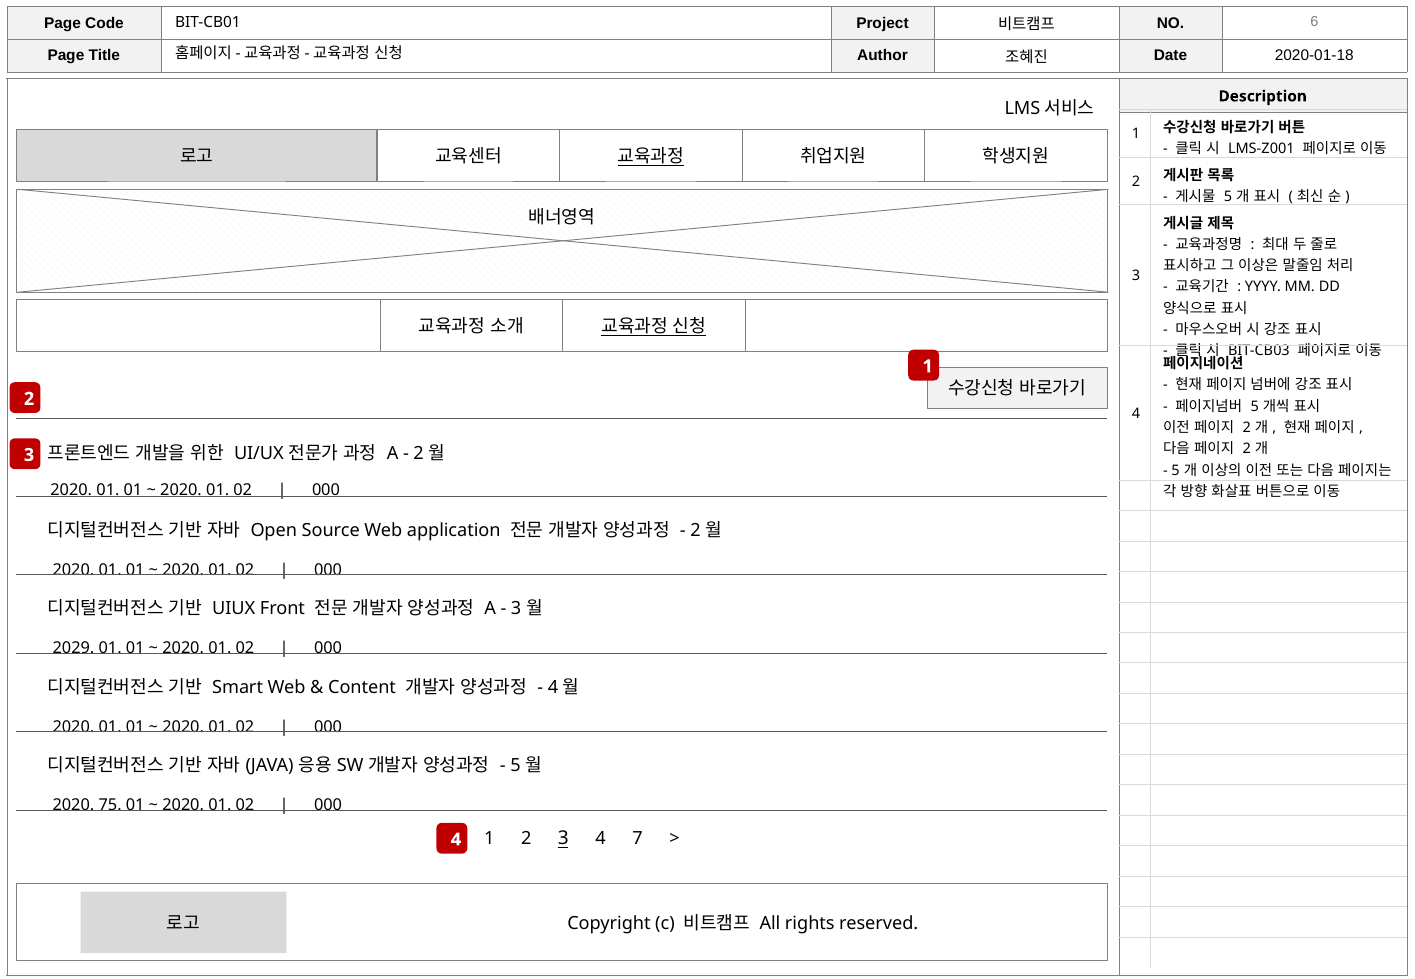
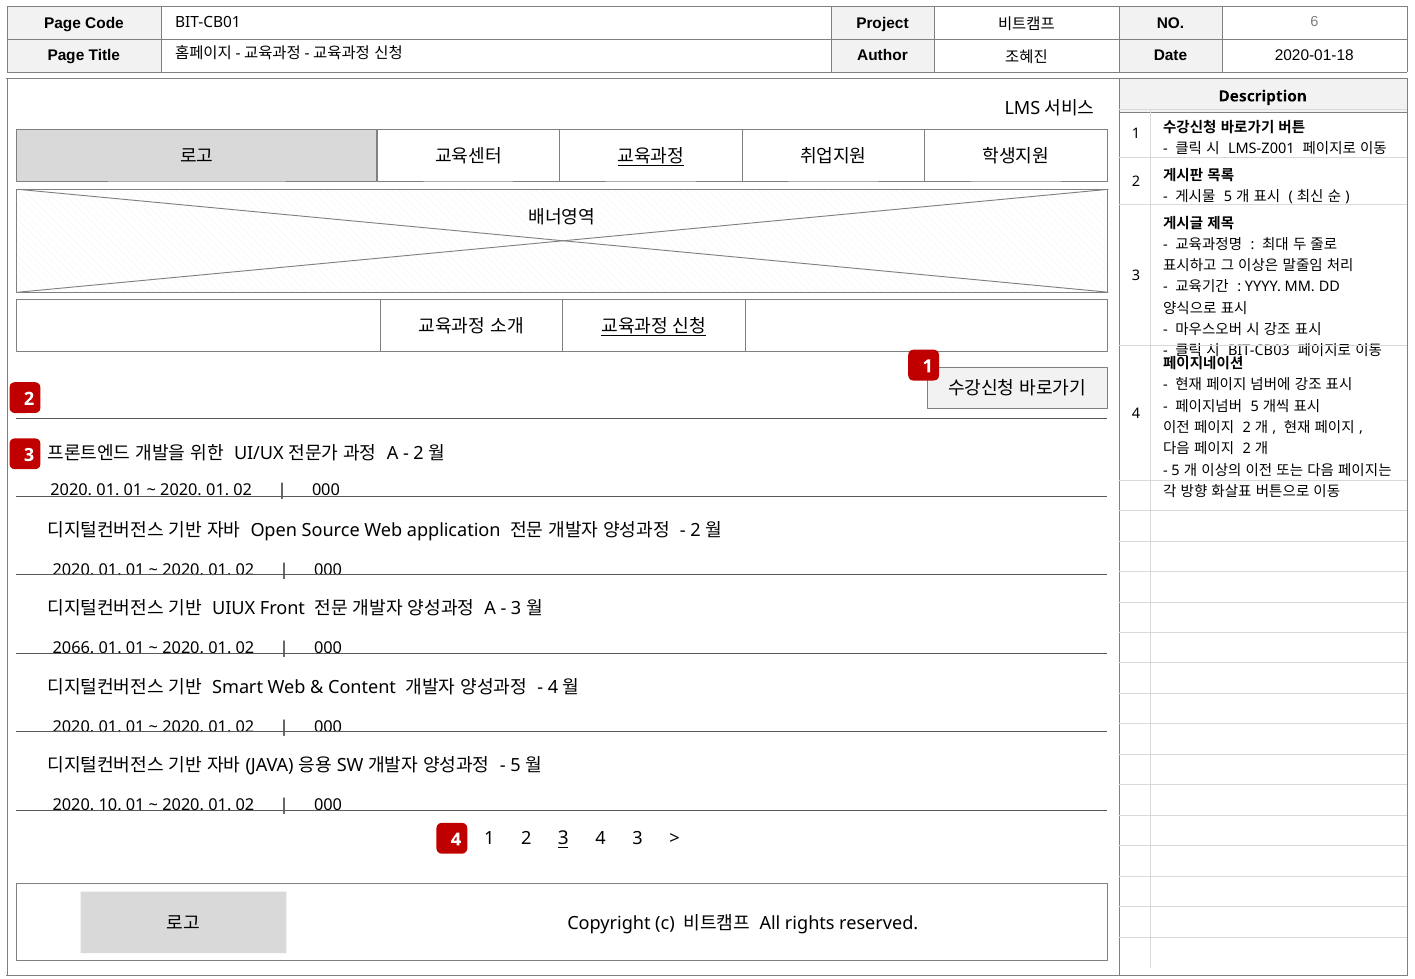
2029: 2029 -> 2066 (73, 649)
75: 75 -> 10 (110, 806)
4 7: 7 -> 3 (638, 839)
